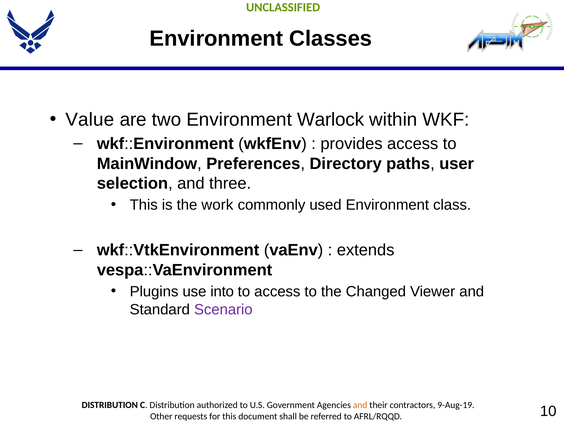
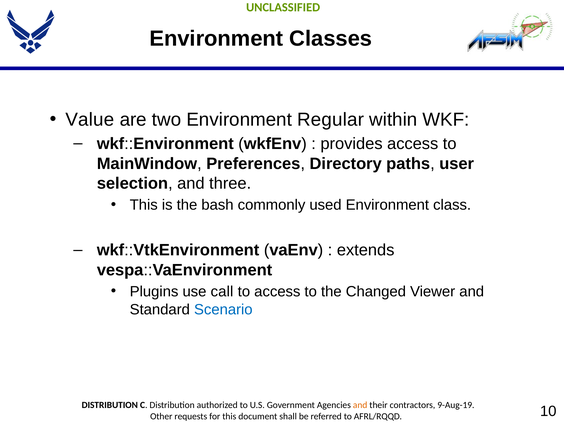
Warlock: Warlock -> Regular (331, 120)
work: work -> bash (217, 205)
into: into -> call (222, 292)
Scenario colour: purple -> blue (223, 309)
